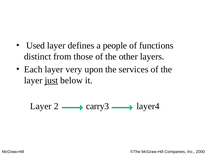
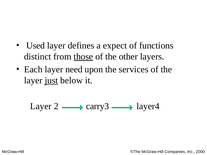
people: people -> expect (115, 46)
those underline: none -> present (83, 57)
very: very -> need (74, 70)
